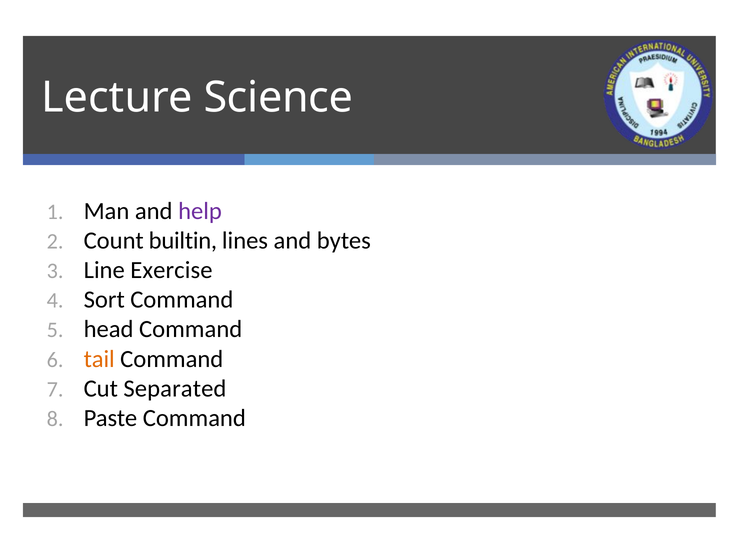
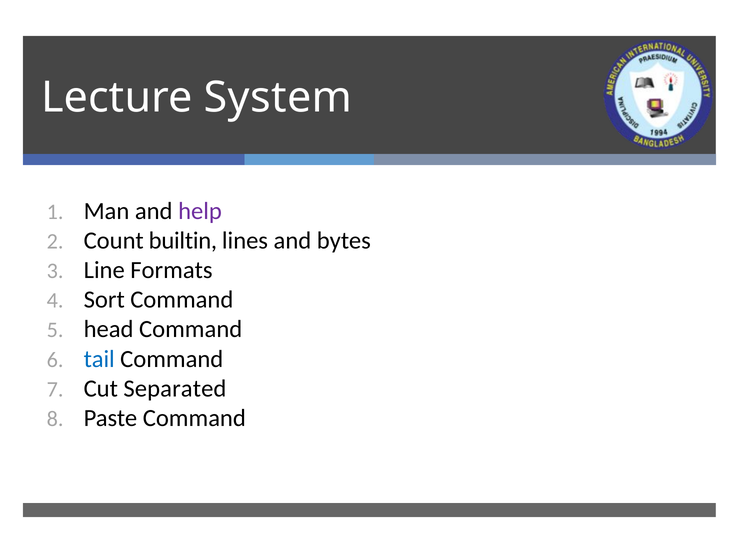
Science: Science -> System (278, 98)
Exercise: Exercise -> Formats (171, 270)
tail colour: orange -> blue (99, 359)
